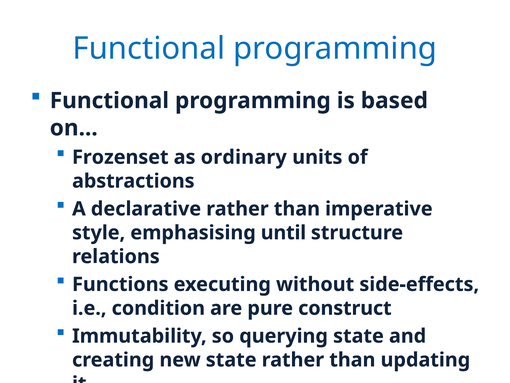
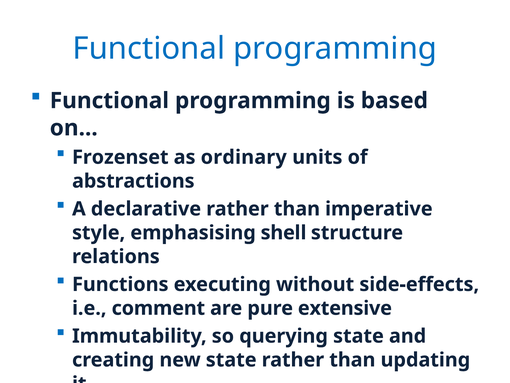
until: until -> shell (283, 232)
condition: condition -> comment (158, 308)
construct: construct -> extensive (345, 308)
